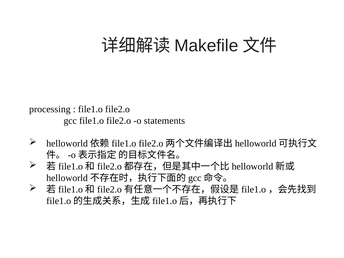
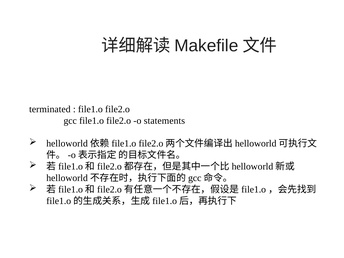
processing: processing -> terminated (50, 109)
